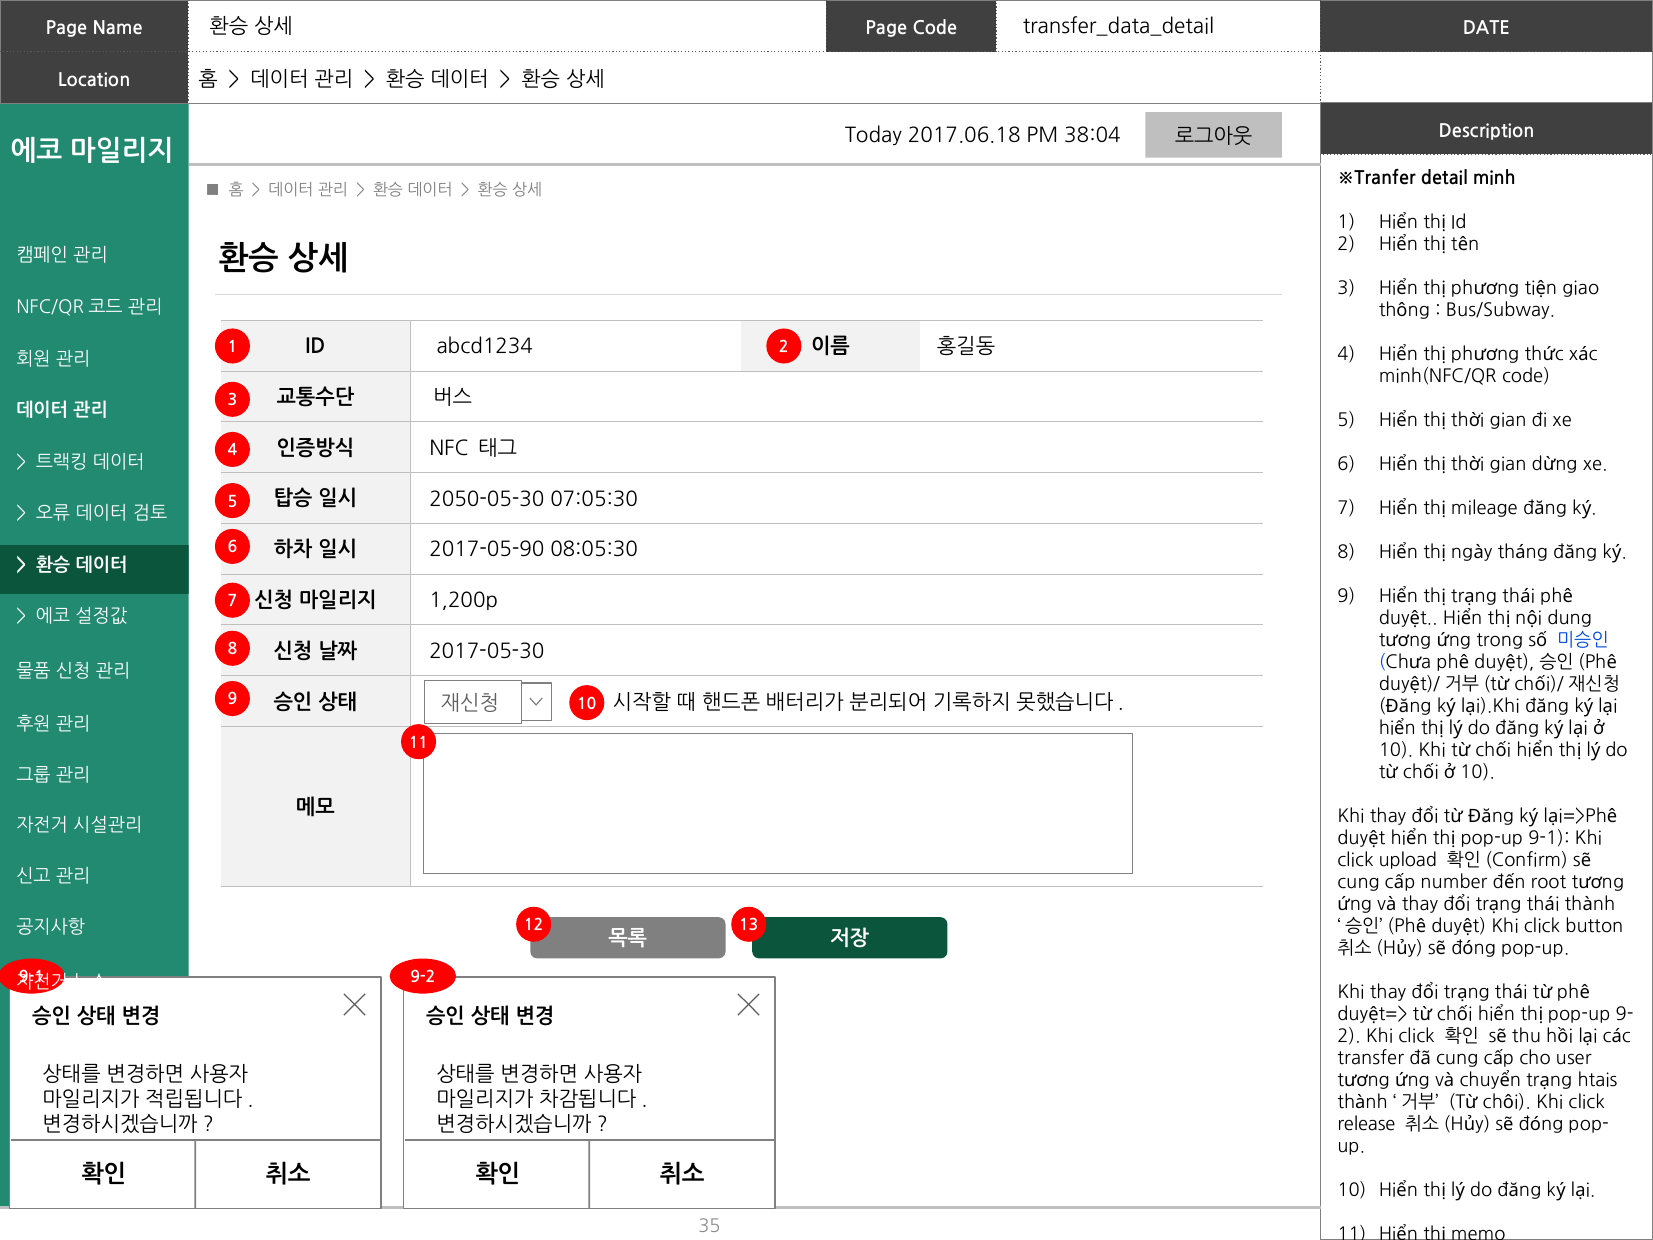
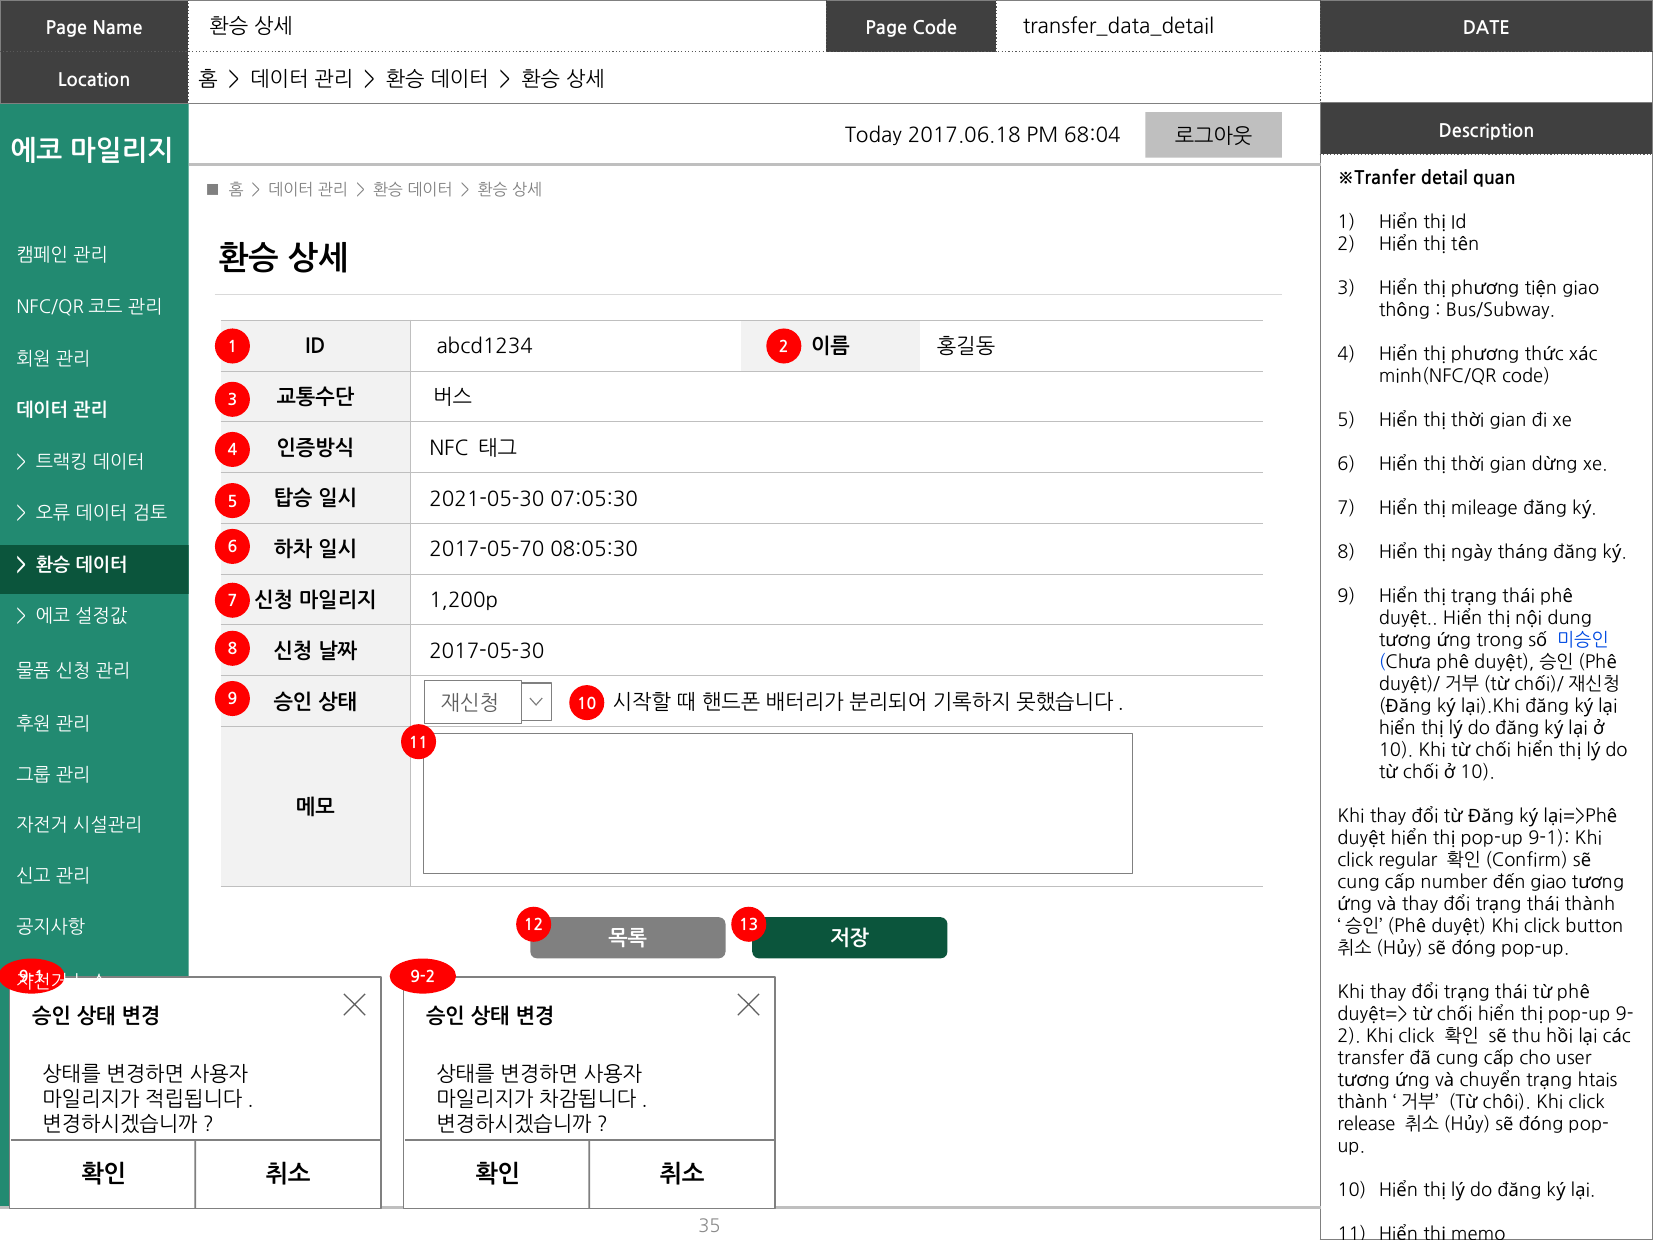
38:04: 38:04 -> 68:04 (1092, 135)
minh: minh -> quan (1494, 179)
2050-05-30: 2050-05-30 -> 2021-05-30 (487, 499)
2017-05-90: 2017-05-90 -> 2017-05-70 (487, 550)
upload: upload -> regular (1408, 861)
root: root -> giao (1549, 883)
